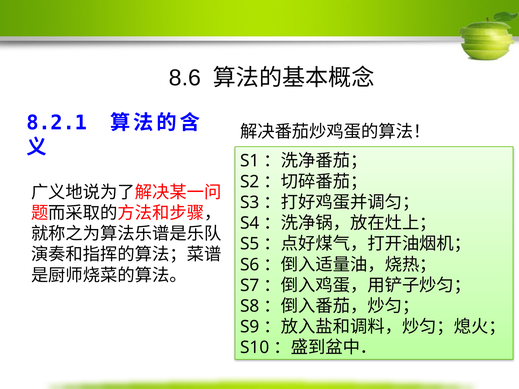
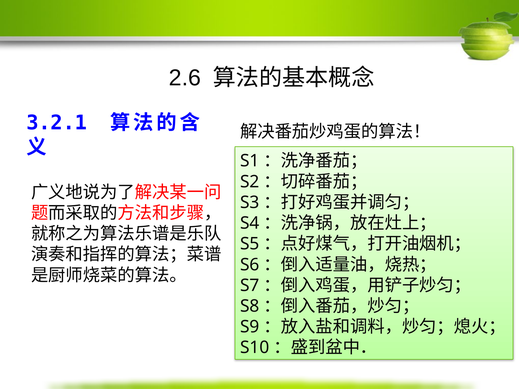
8.6: 8.6 -> 2.6 (185, 78)
8.2.1: 8.2.1 -> 3.2.1 (57, 123)
